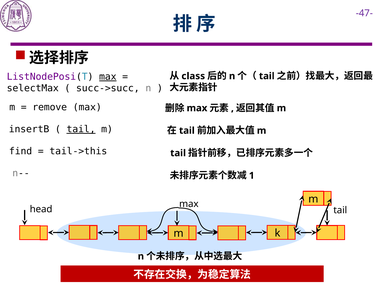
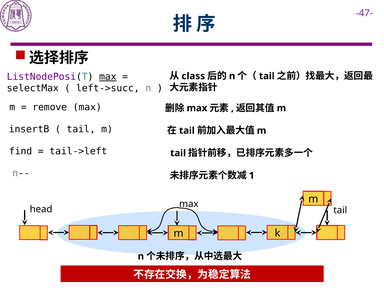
succ->succ: succ->succ -> left->succ (108, 88)
tail underline: present -> none (81, 129)
tail->this: tail->this -> tail->left (78, 151)
